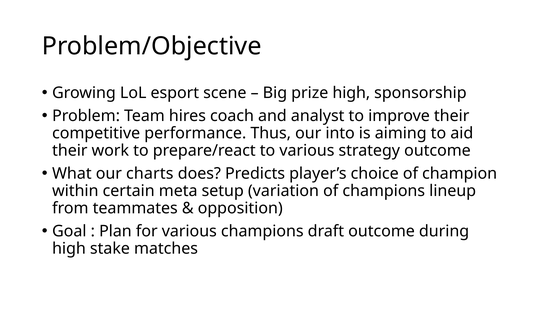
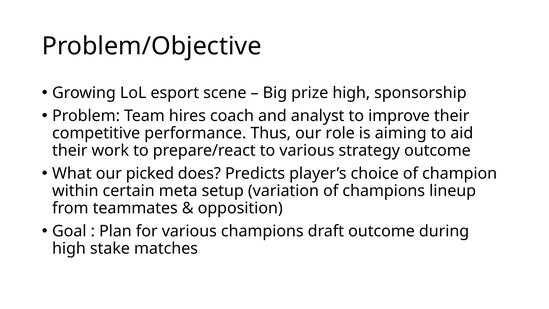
into: into -> role (340, 133)
charts: charts -> picked (150, 173)
